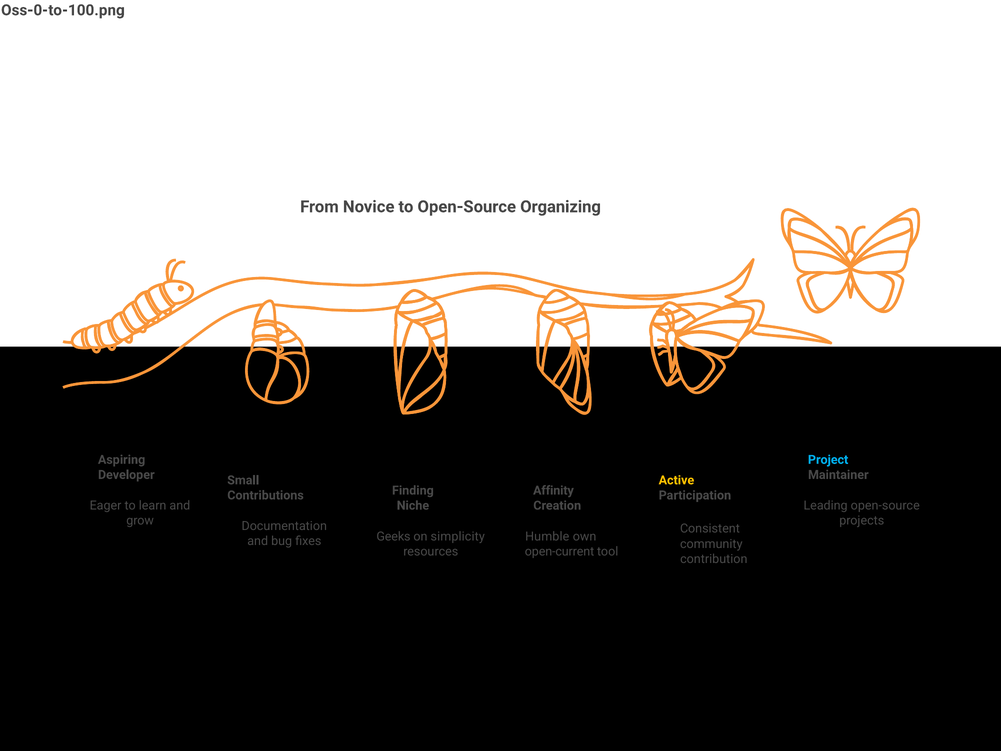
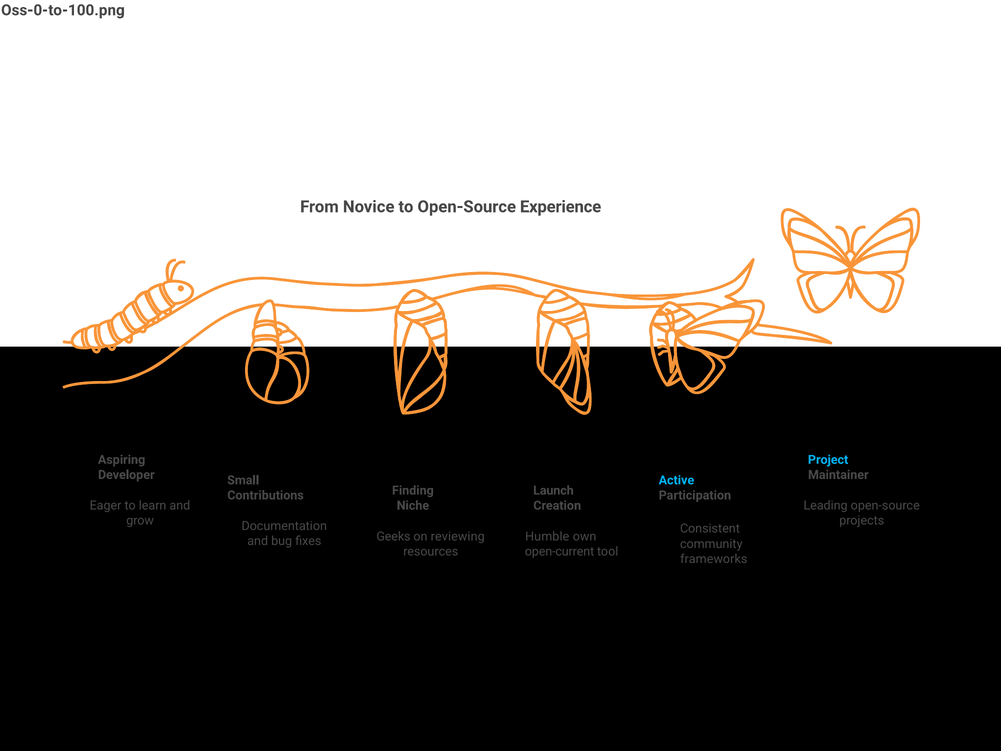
Organizing: Organizing -> Experience (561, 207)
Active colour: yellow -> light blue (676, 480)
Affinity: Affinity -> Launch (553, 490)
simplicity: simplicity -> reviewing (458, 536)
contribution: contribution -> frameworks (714, 559)
